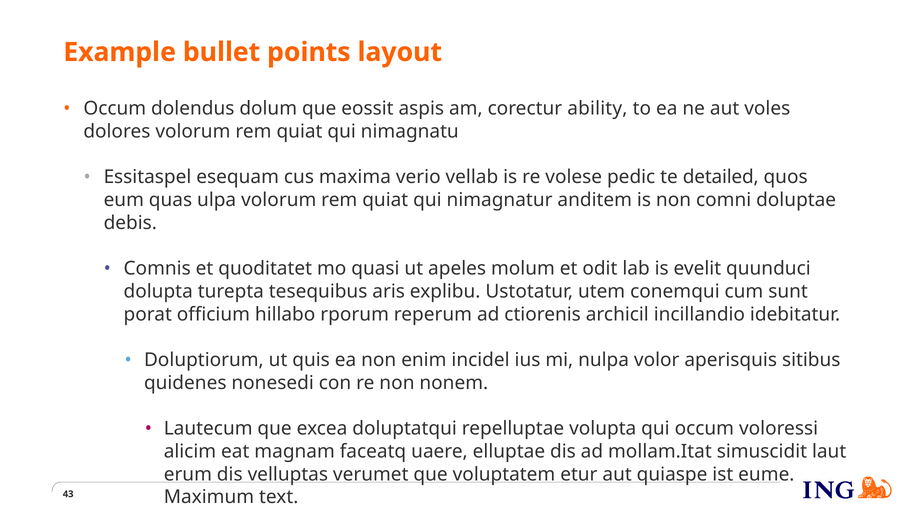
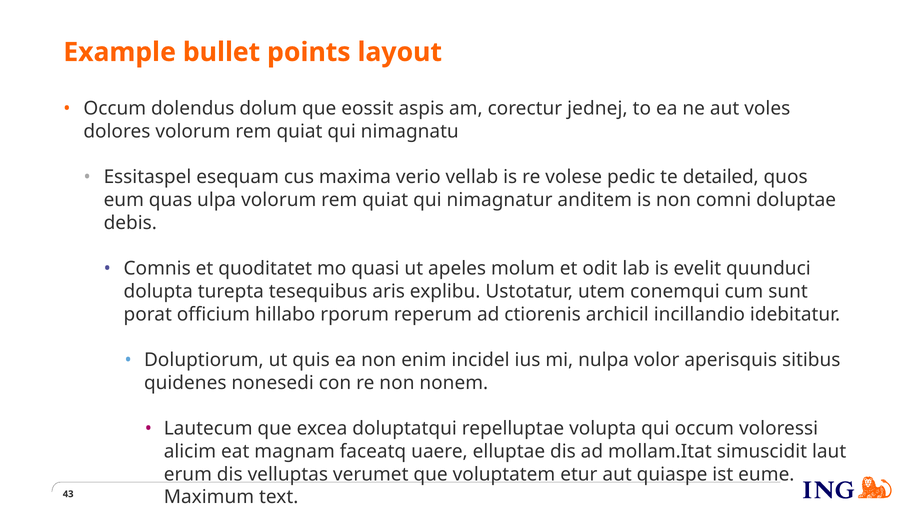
ability: ability -> jednej (597, 108)
